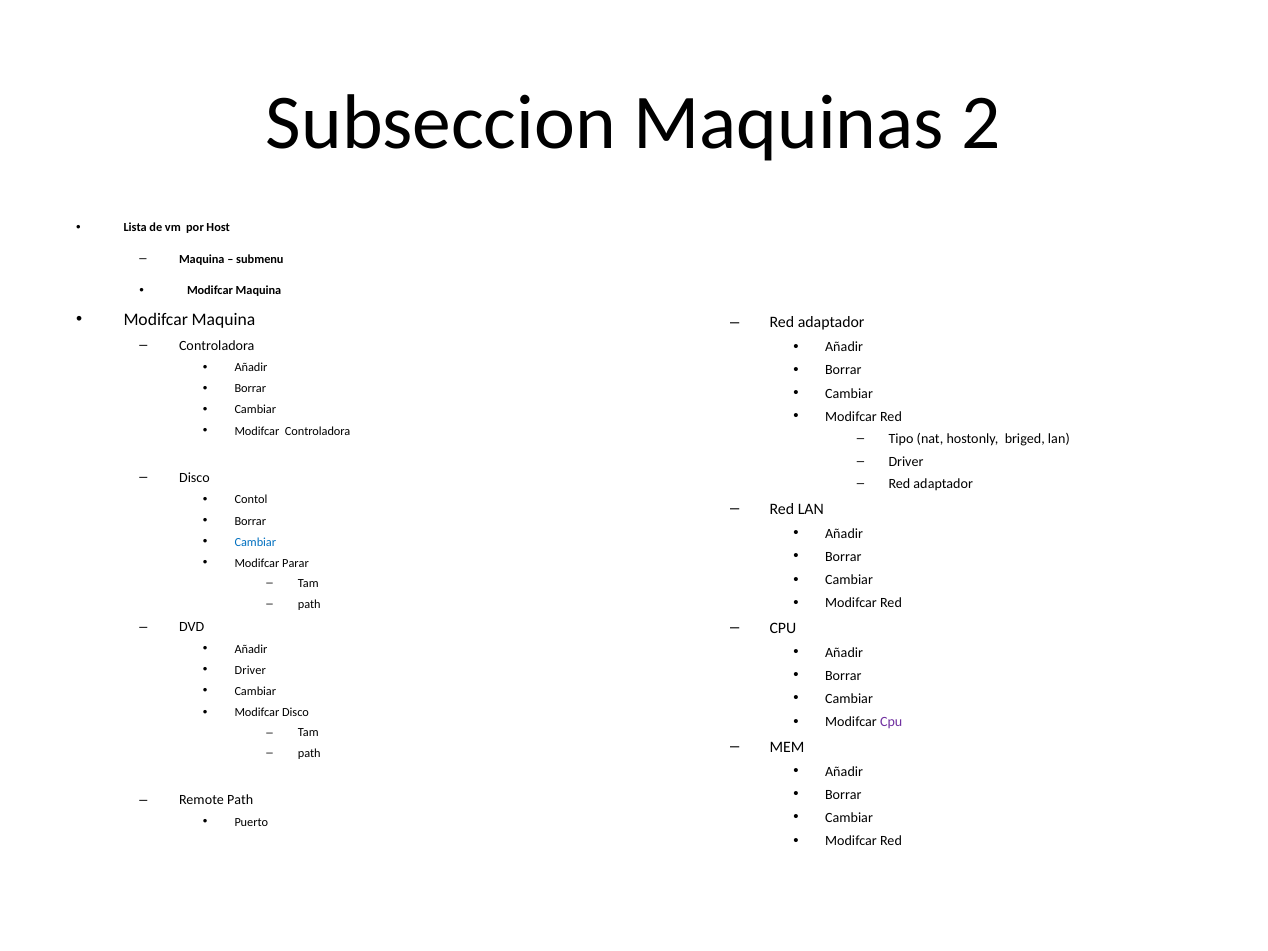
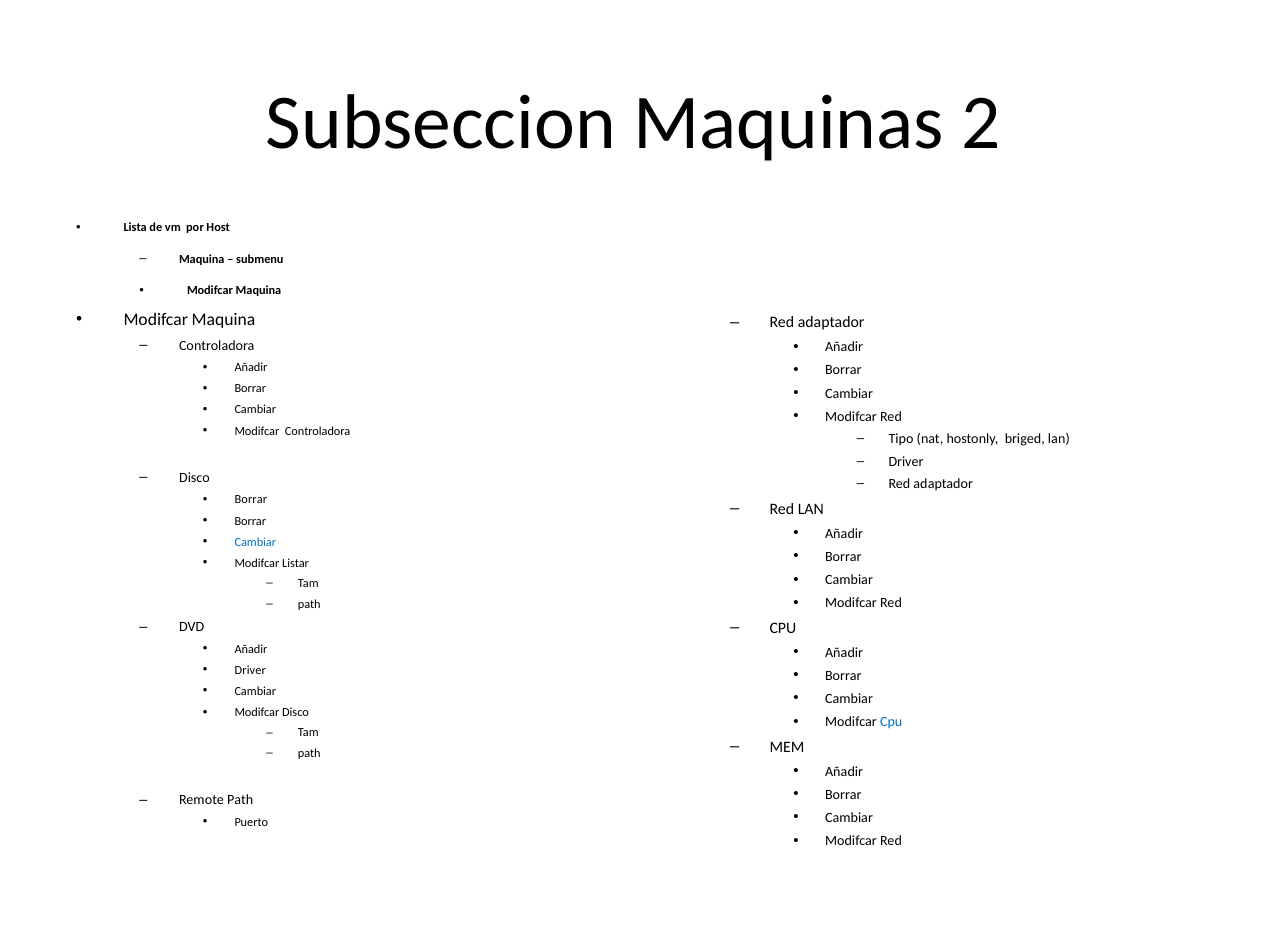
Contol: Contol -> Borrar (251, 500)
Parar: Parar -> Listar (296, 563)
Cpu colour: purple -> blue (891, 722)
